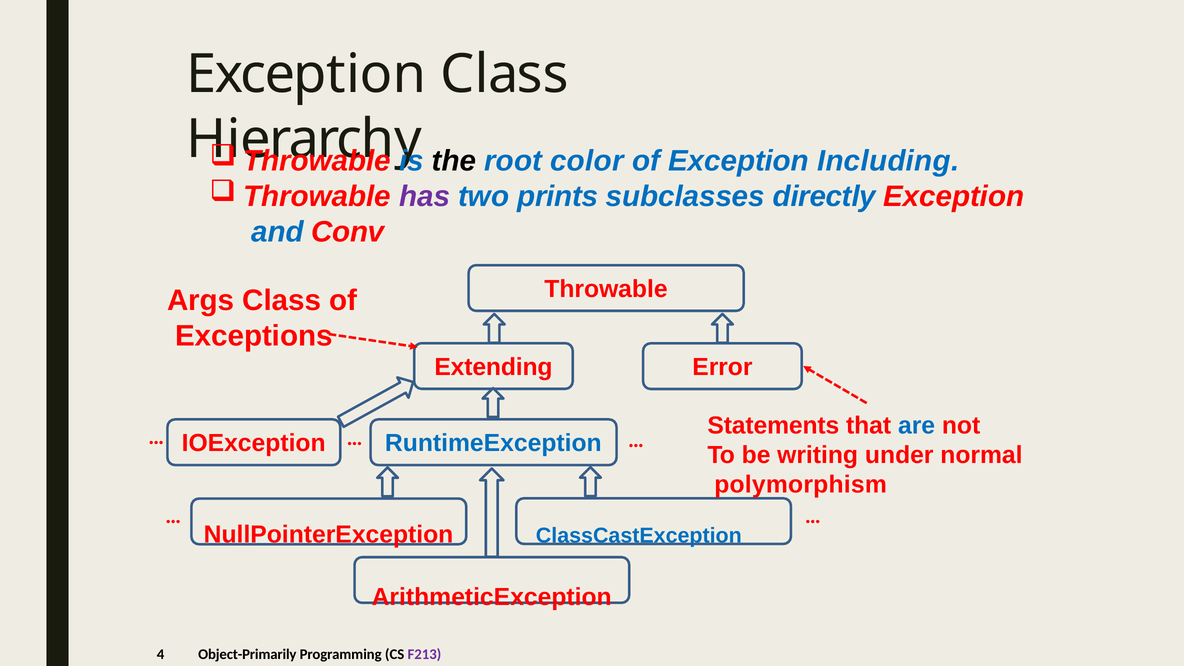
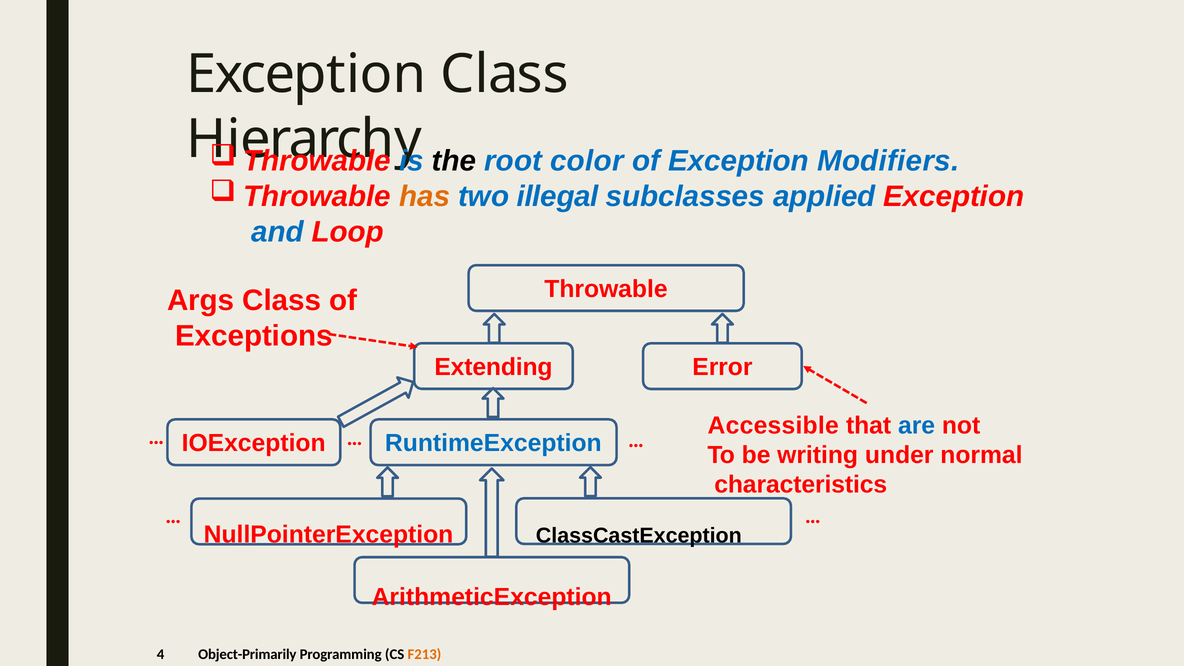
Including: Including -> Modifiers (888, 161)
has colour: purple -> orange (425, 196)
prints: prints -> illegal (558, 196)
directly: directly -> applied (824, 196)
Conv: Conv -> Loop (348, 232)
Statements: Statements -> Accessible (773, 426)
polymorphism: polymorphism -> characteristics (801, 485)
ClassCastException colour: blue -> black (639, 535)
F213 colour: purple -> orange (424, 654)
